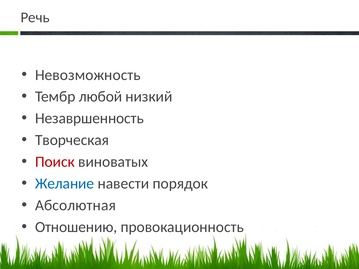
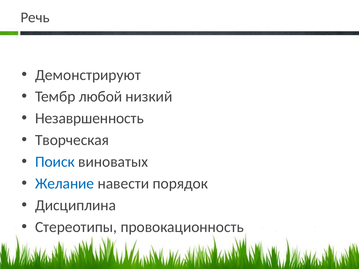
Невозможность: Невозможность -> Демонстрируют (88, 75)
Поиск colour: red -> blue (55, 162)
Абсолютная: Абсолютная -> Дисциплина (76, 205)
Отношению: Отношению -> Стереотипы (76, 227)
